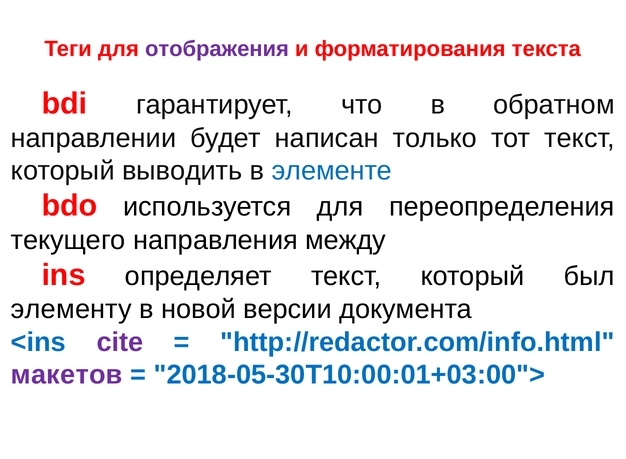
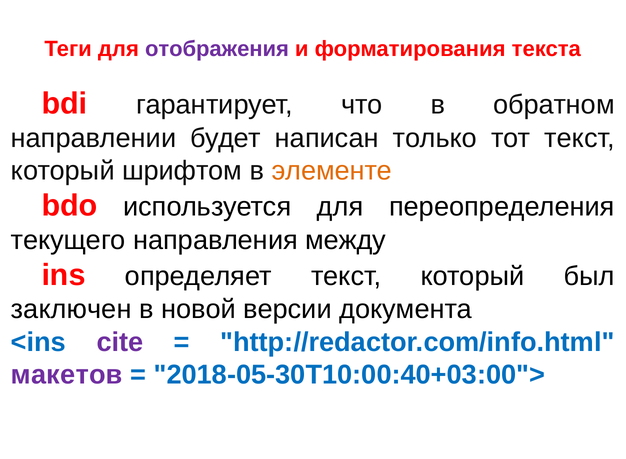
выводить: выводить -> шрифтом (182, 171)
элементе colour: blue -> orange (332, 171)
элементу: элементу -> заключен (71, 309)
2018-05-30T10:00:01+03:00">: 2018-05-30T10:00:01+03:00"> -> 2018-05-30T10:00:40+03:00"> (349, 374)
